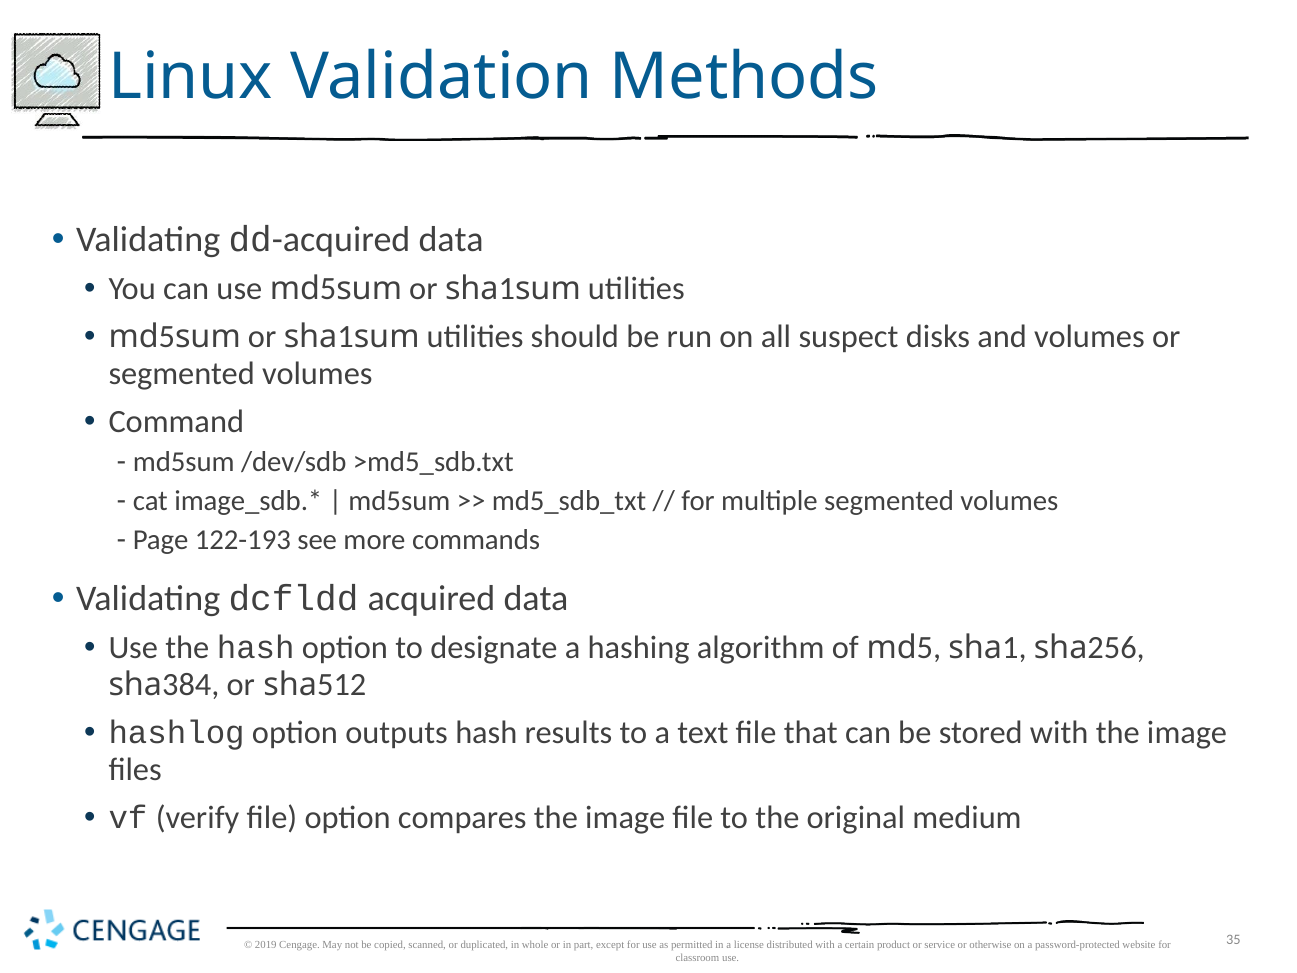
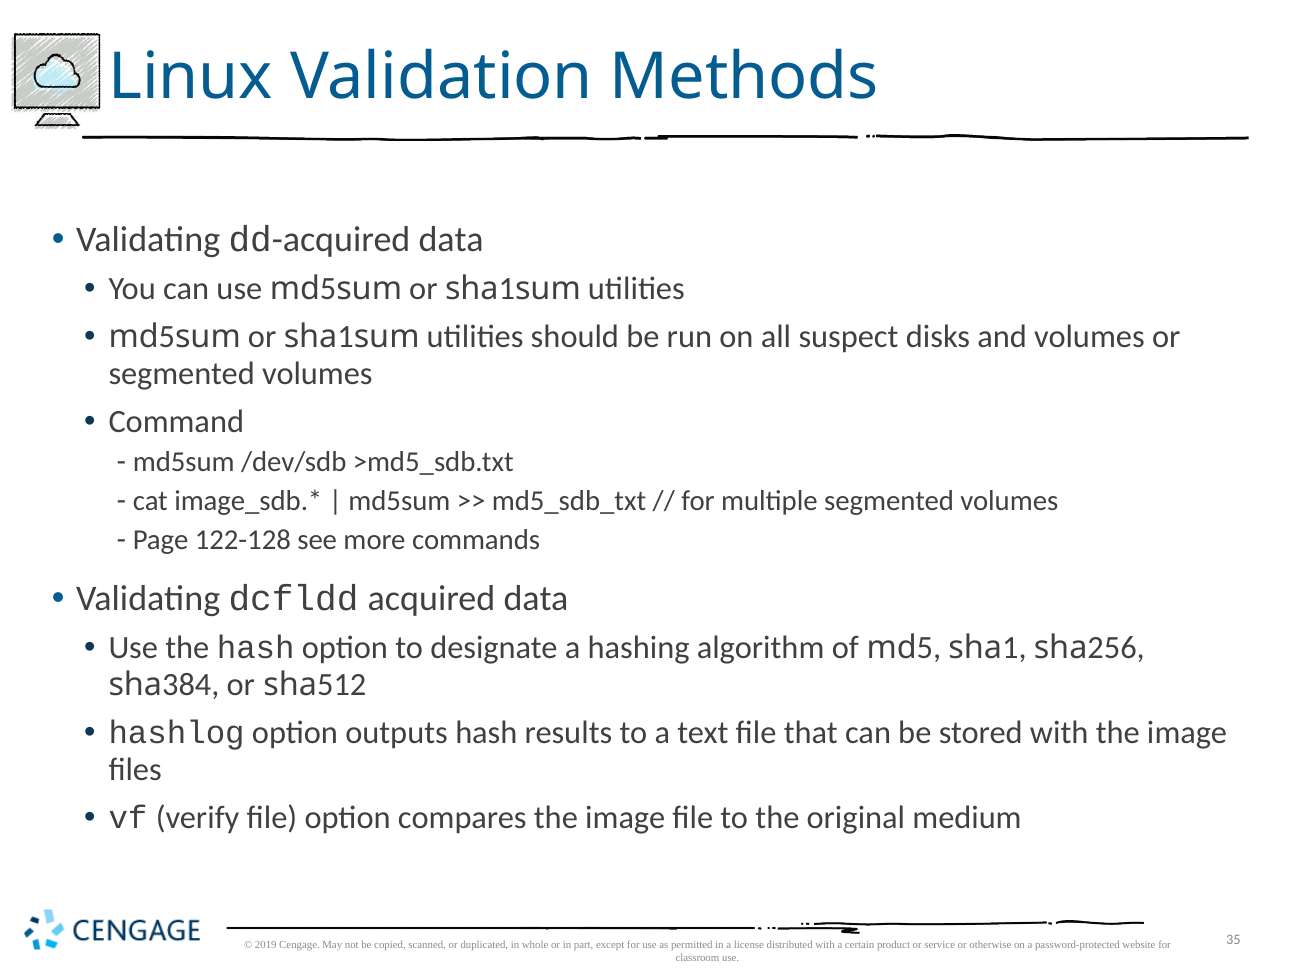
122-193: 122-193 -> 122-128 (243, 539)
